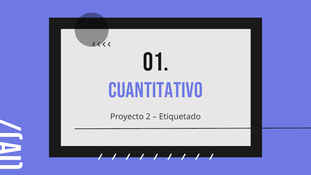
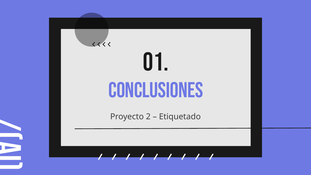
Cuantitativo: Cuantitativo -> Conclusiones (156, 90)
